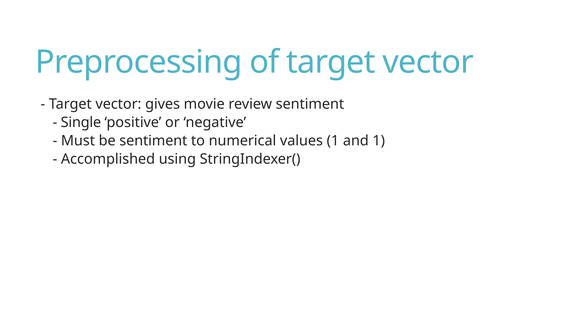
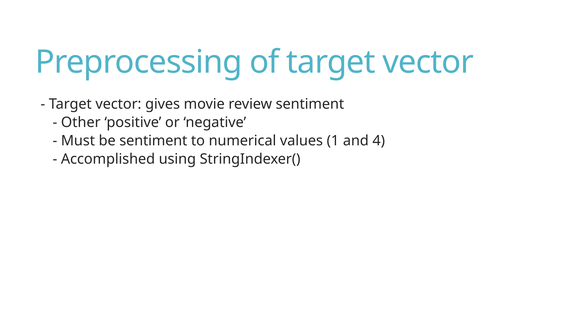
Single: Single -> Other (81, 122)
and 1: 1 -> 4 (379, 141)
